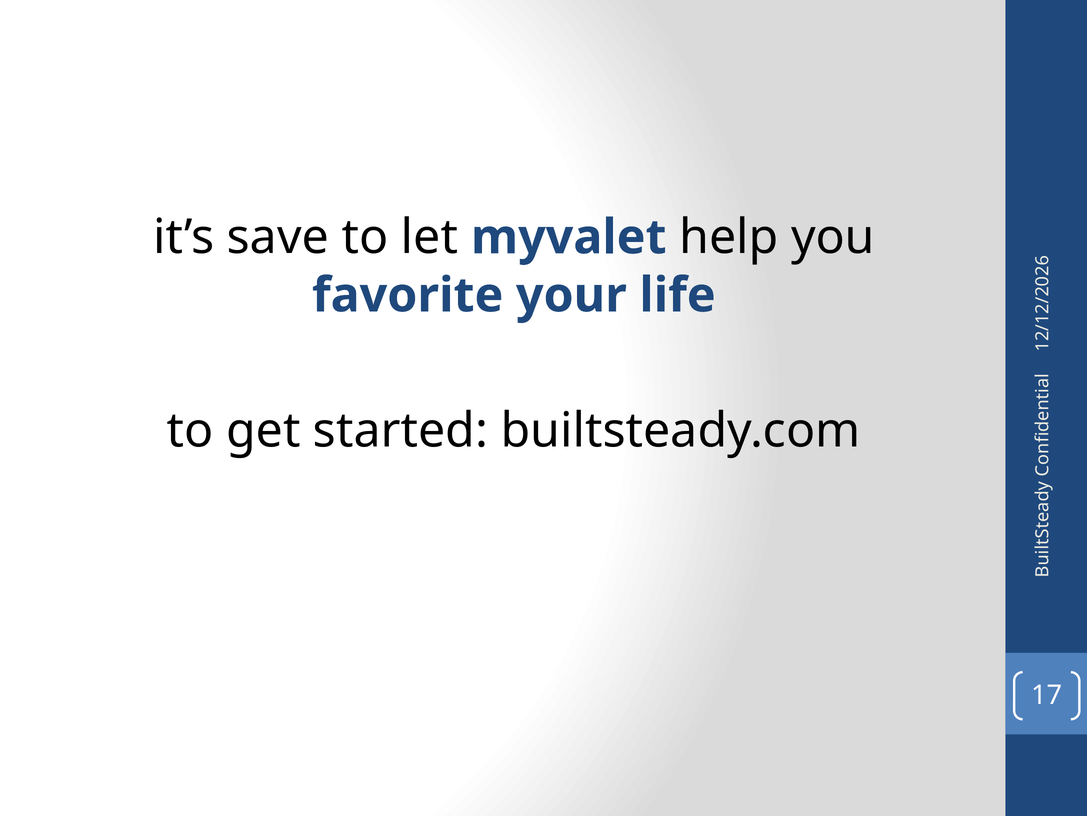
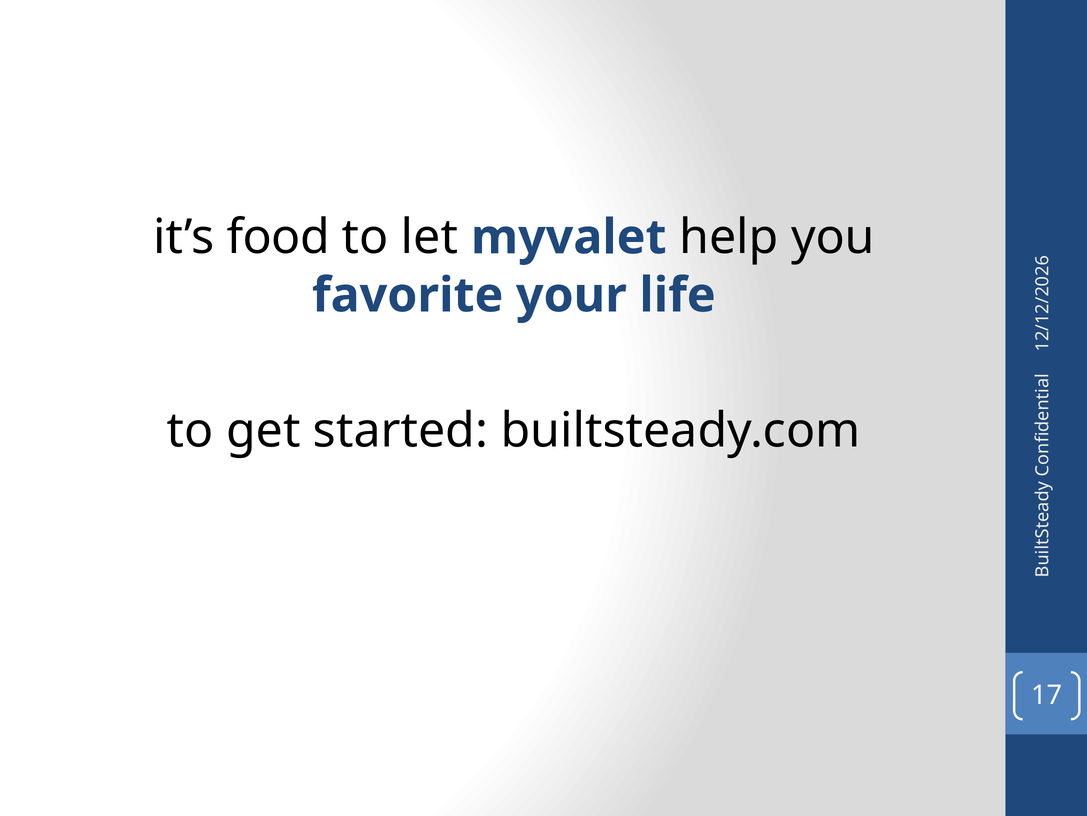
save: save -> food (278, 237)
